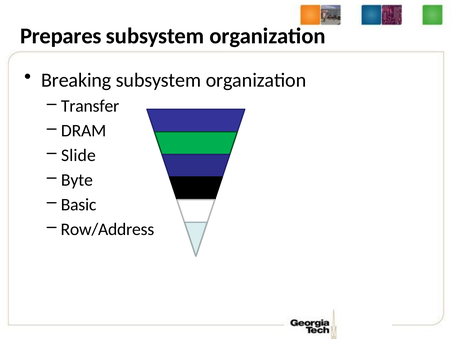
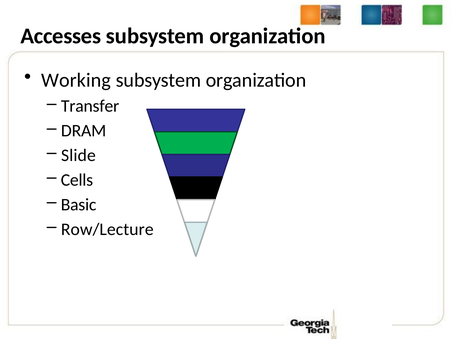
Prepares: Prepares -> Accesses (61, 36)
Breaking: Breaking -> Working (76, 80)
Byte: Byte -> Cells (77, 180)
Row/Address: Row/Address -> Row/Lecture (107, 229)
